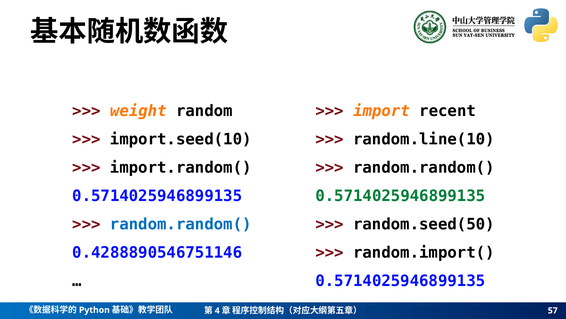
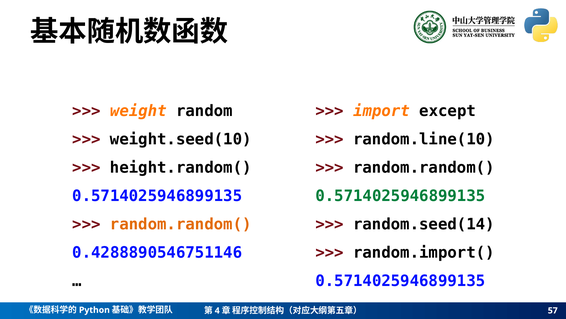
recent: recent -> except (448, 111)
import.seed(10: import.seed(10 -> weight.seed(10 (181, 139)
import.random(: import.random( -> height.random( (181, 167)
random.random( colour: blue -> orange (181, 224)
random.seed(50: random.seed(50 -> random.seed(14 (424, 224)
